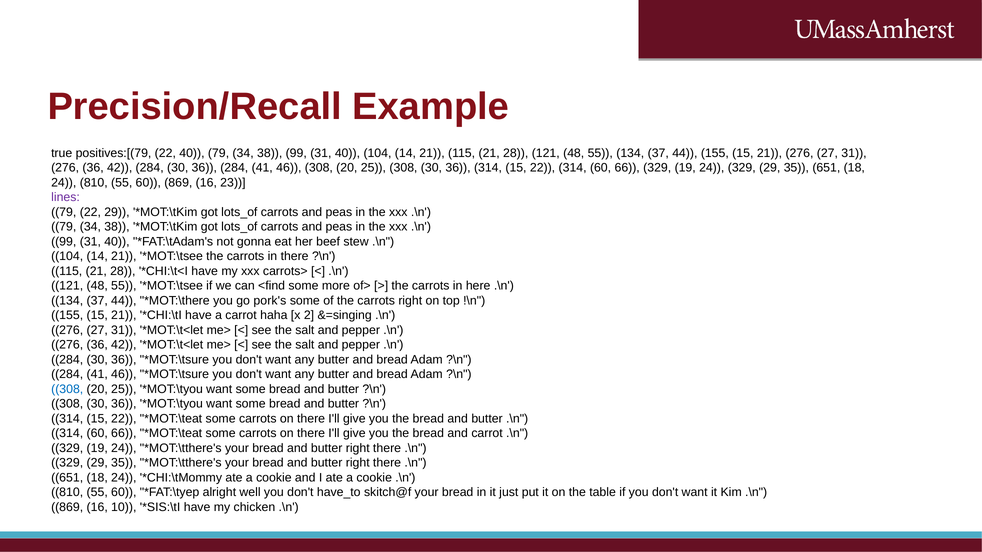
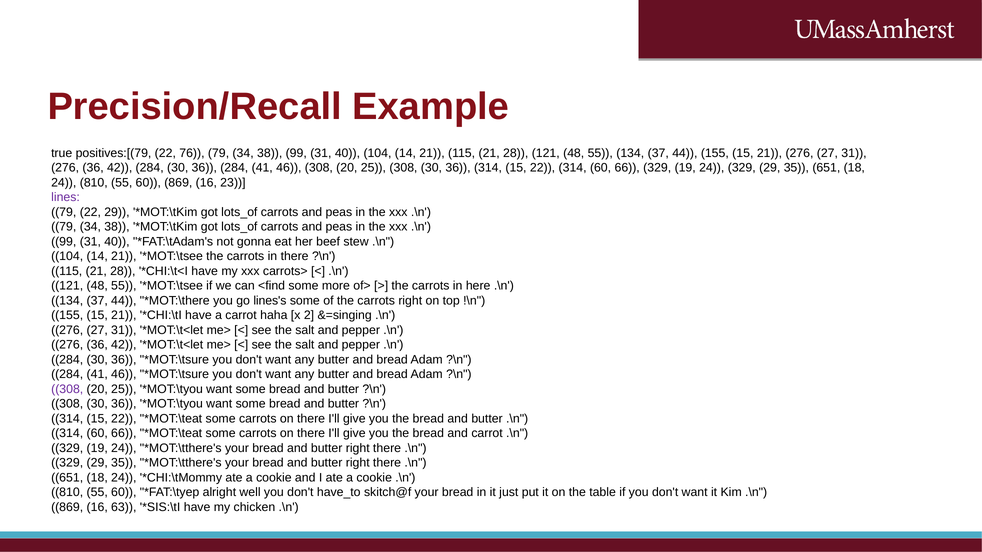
22 40: 40 -> 76 (192, 153)
pork's: pork's -> lines's (270, 301)
308 colour: blue -> purple (67, 389)
10: 10 -> 63 (124, 508)
